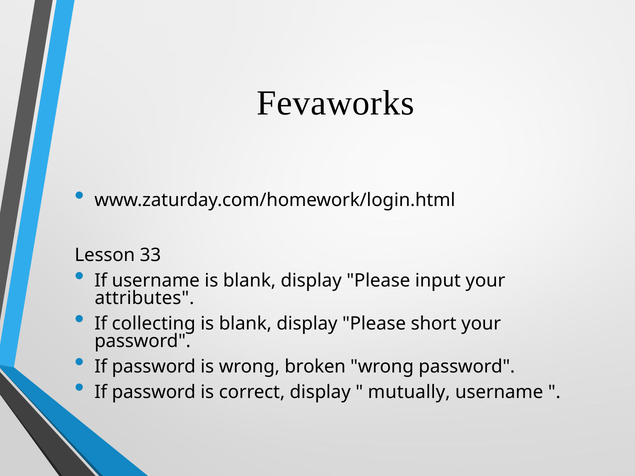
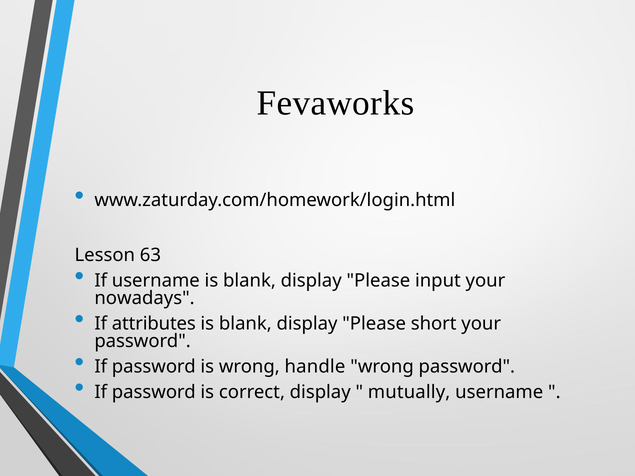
33: 33 -> 63 (150, 255)
attributes: attributes -> nowadays (145, 298)
collecting: collecting -> attributes (154, 324)
broken: broken -> handle (315, 367)
